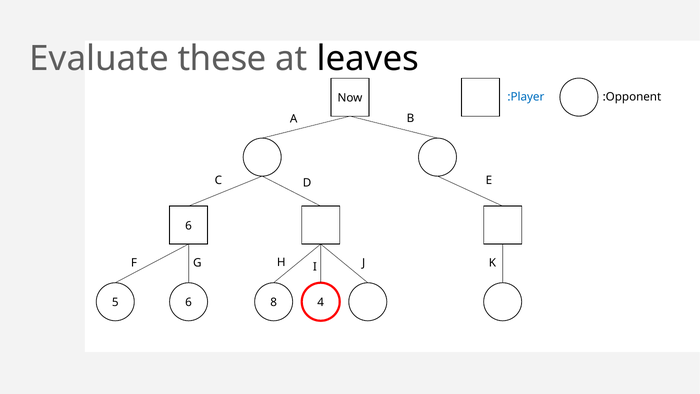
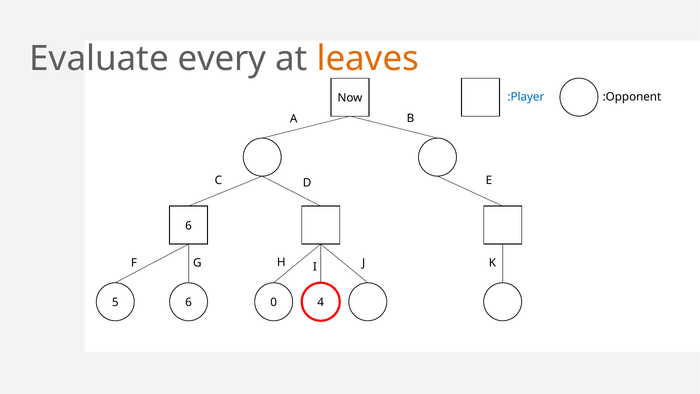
these: these -> every (222, 59)
leaves colour: black -> orange (368, 59)
8: 8 -> 0 (274, 302)
